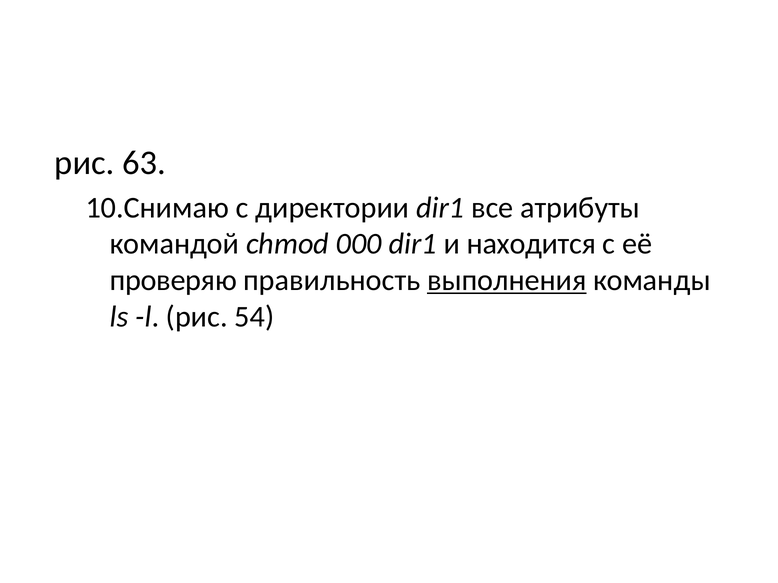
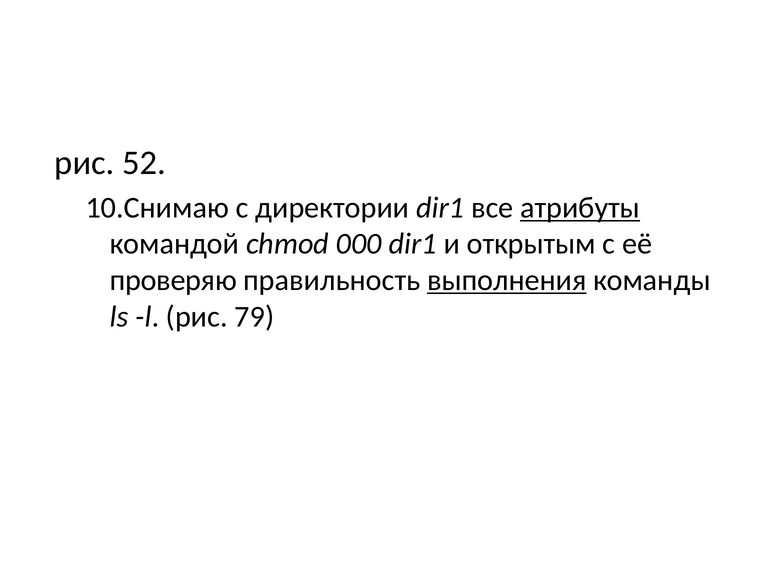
63: 63 -> 52 (144, 163)
атрибуты underline: none -> present (580, 208)
находится: находится -> открытым (531, 244)
54: 54 -> 79 (254, 317)
